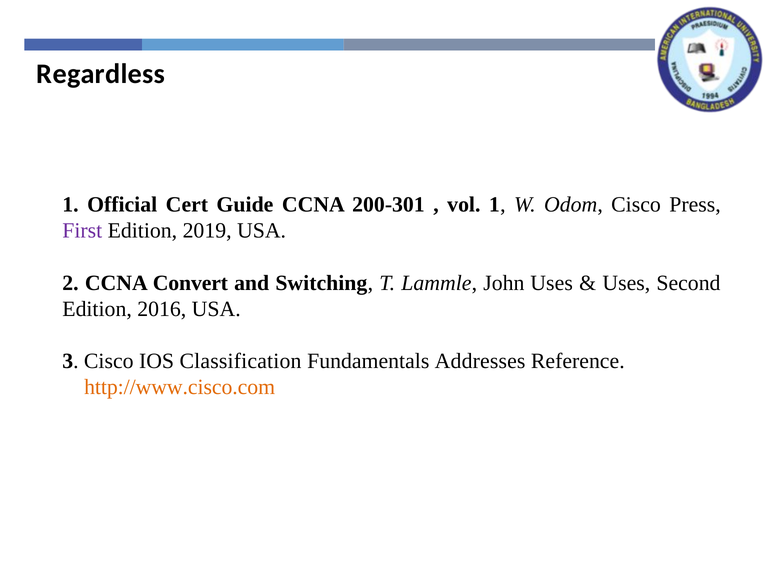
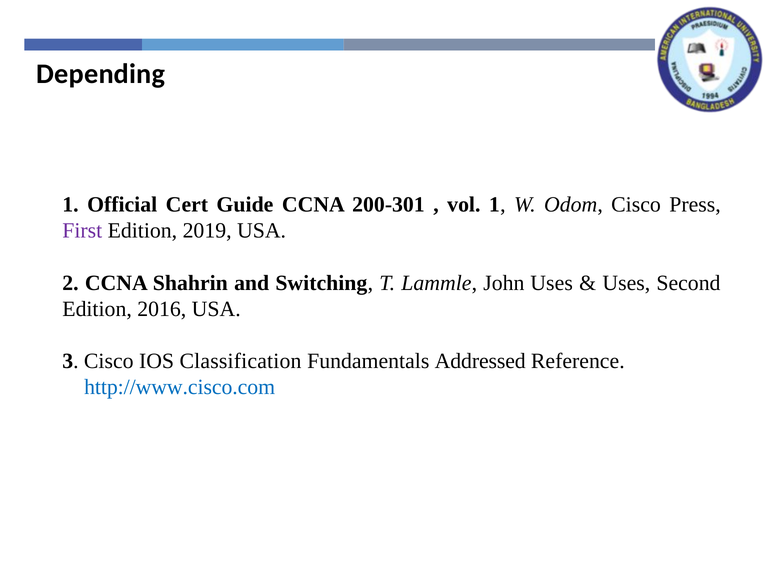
Regardless: Regardless -> Depending (101, 74)
Convert: Convert -> Shahrin (190, 283)
Addresses: Addresses -> Addressed (480, 361)
http://www.cisco.com colour: orange -> blue (180, 387)
